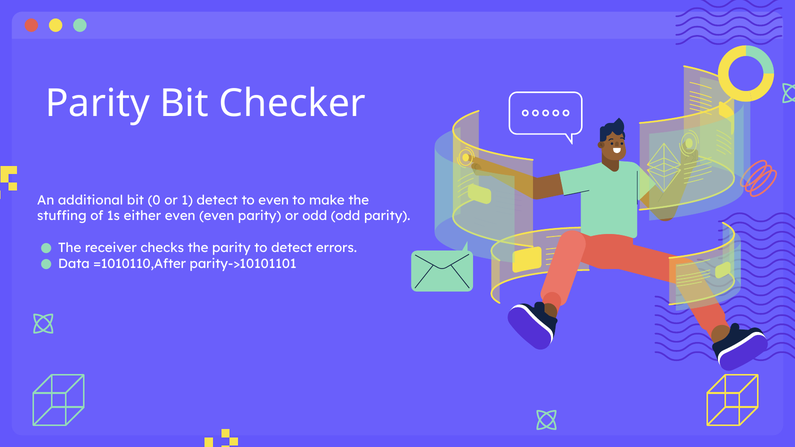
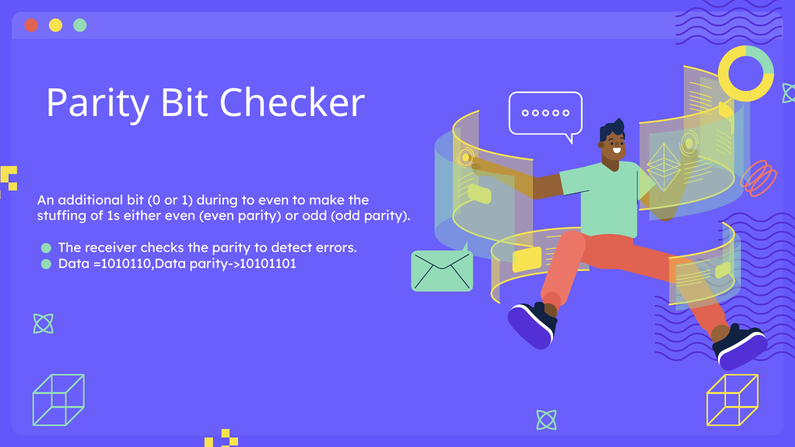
1 detect: detect -> during (217, 200)
=1010110,After: =1010110,After -> =1010110,Data (140, 264)
